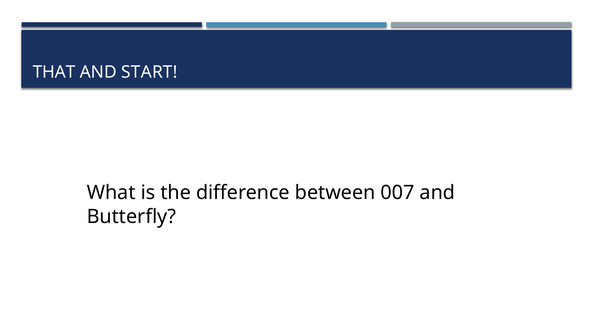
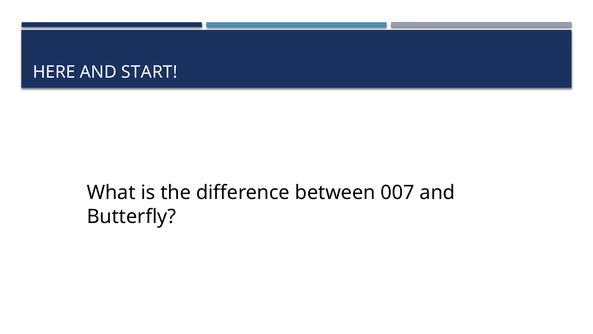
THAT: THAT -> HERE (54, 72)
